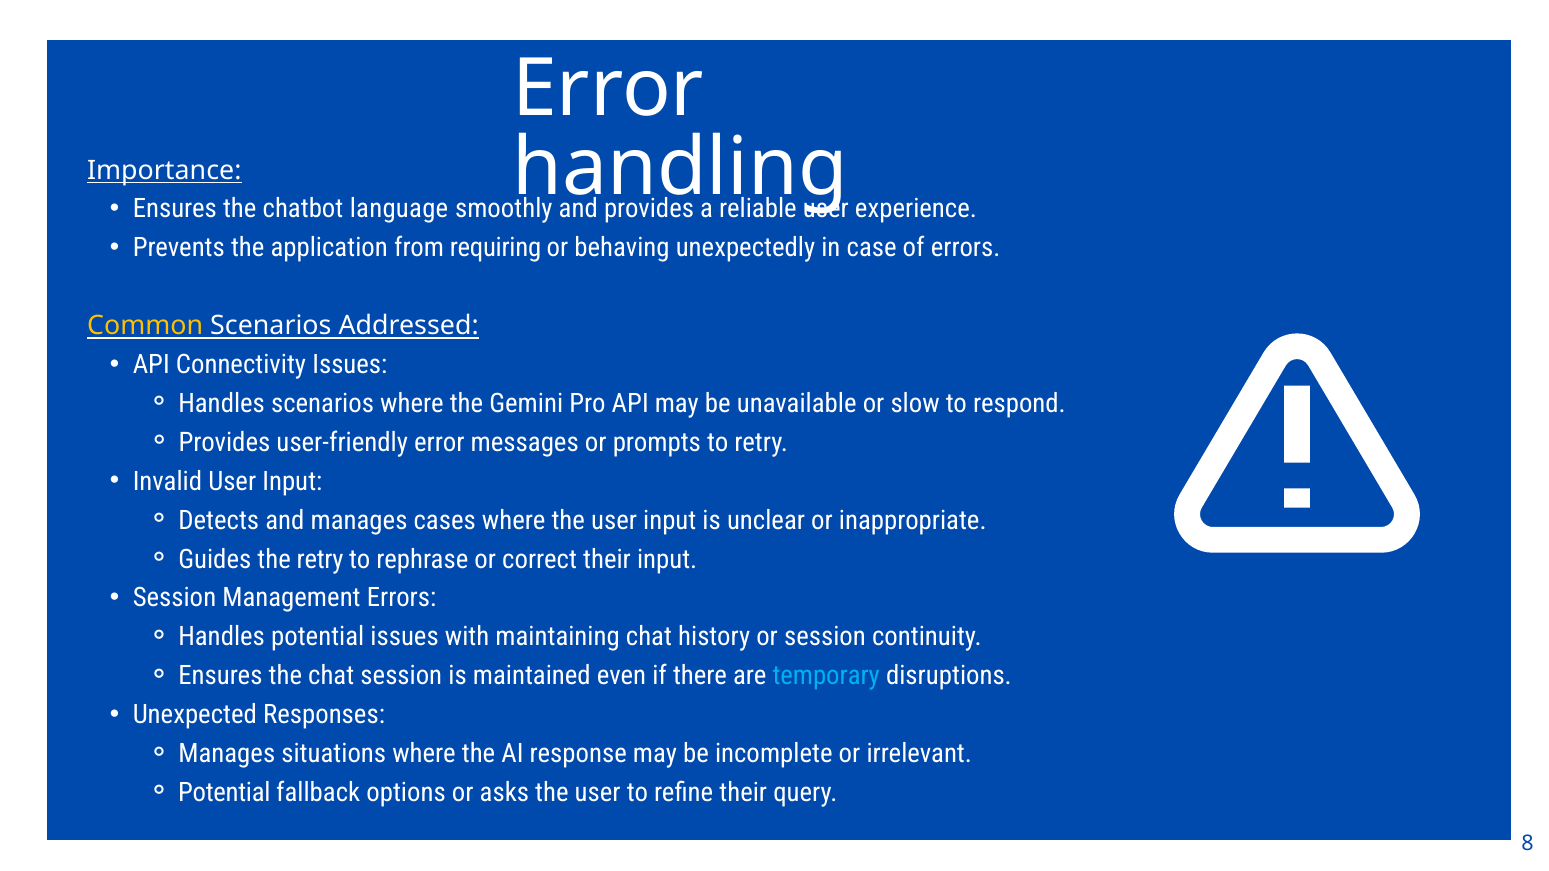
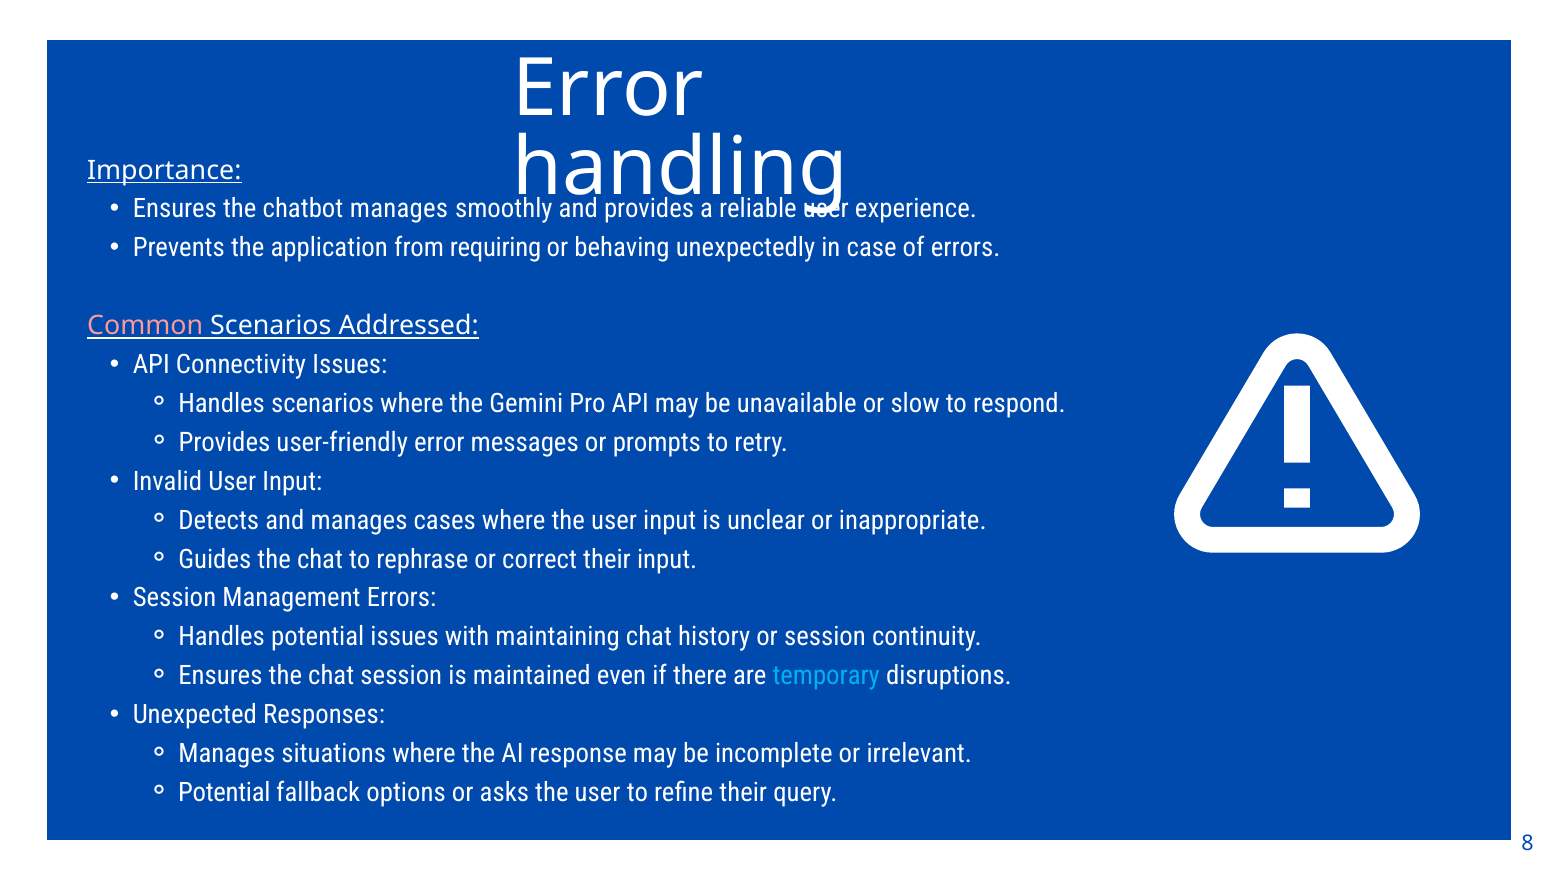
chatbot language: language -> manages (399, 209)
Common colour: yellow -> pink (145, 326)
Guides the retry: retry -> chat (320, 559)
